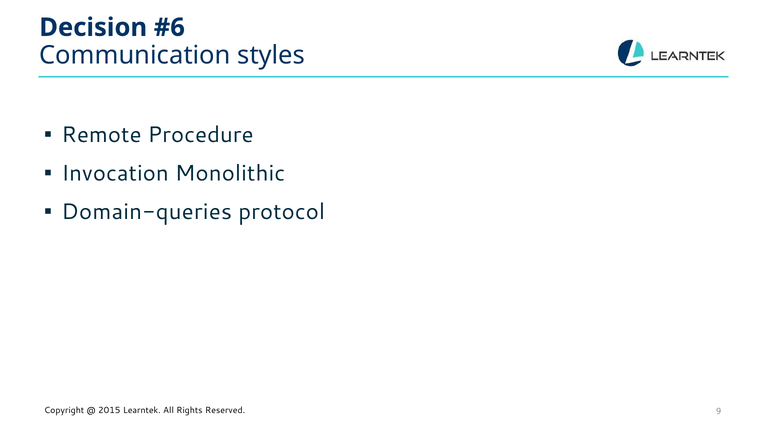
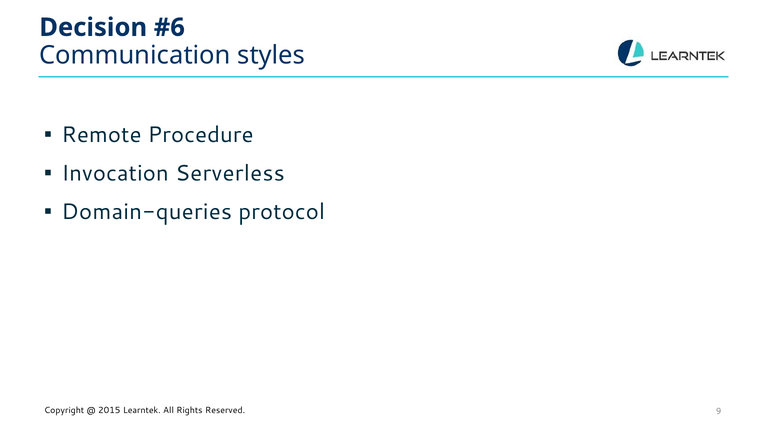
Monolithic: Monolithic -> Serverless (230, 173)
